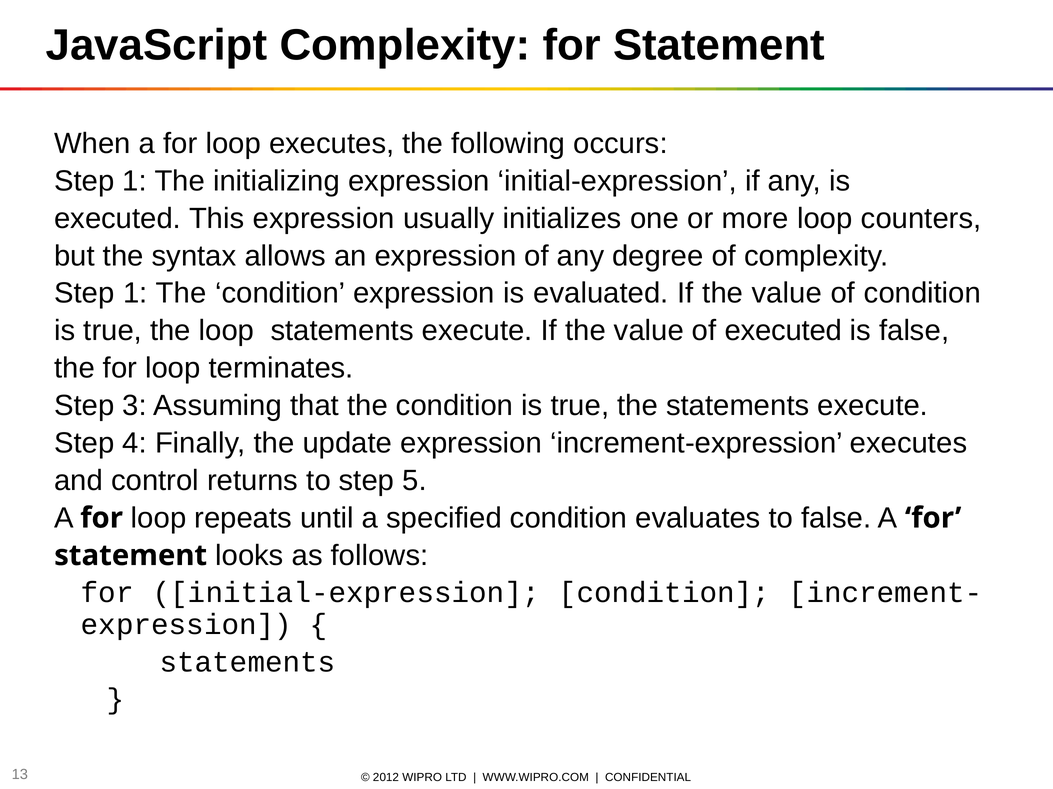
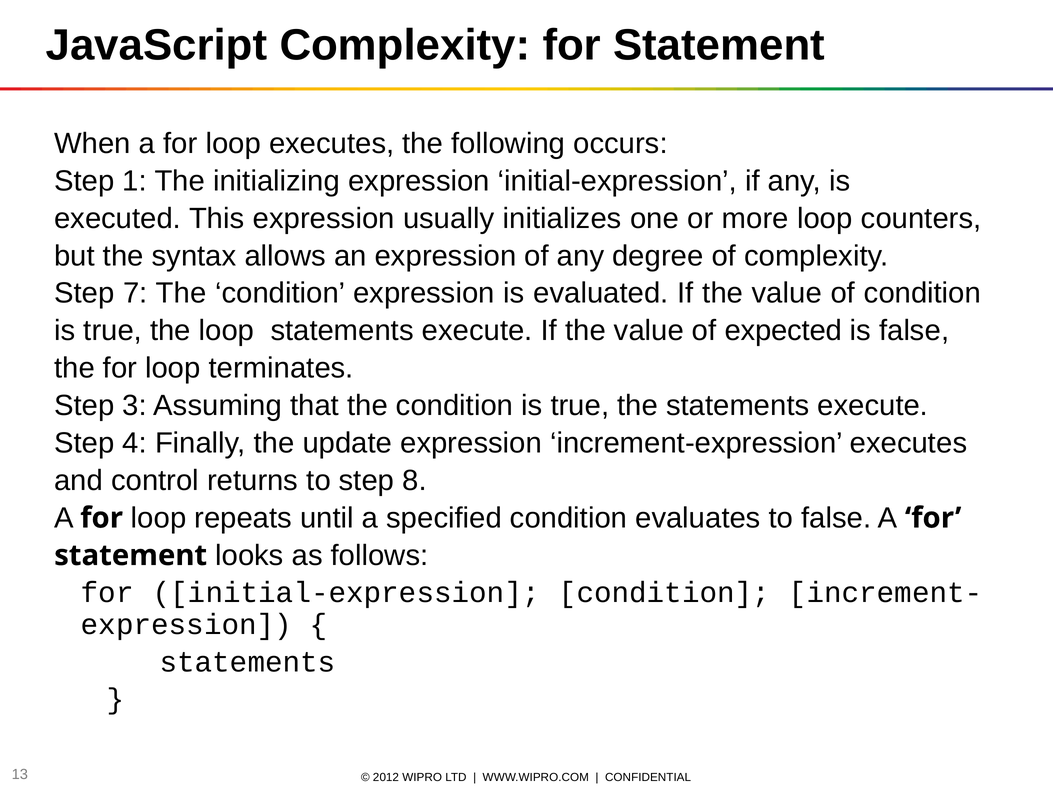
1: 1 -> 7 (135, 294)
of executed: executed -> expected (783, 331)
5: 5 -> 8 (414, 481)
